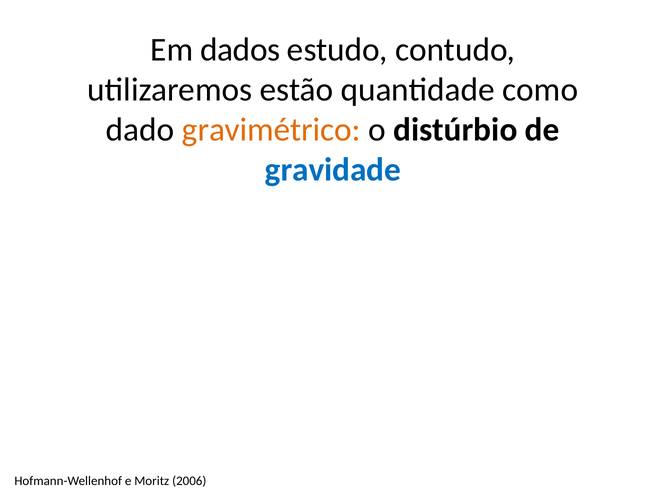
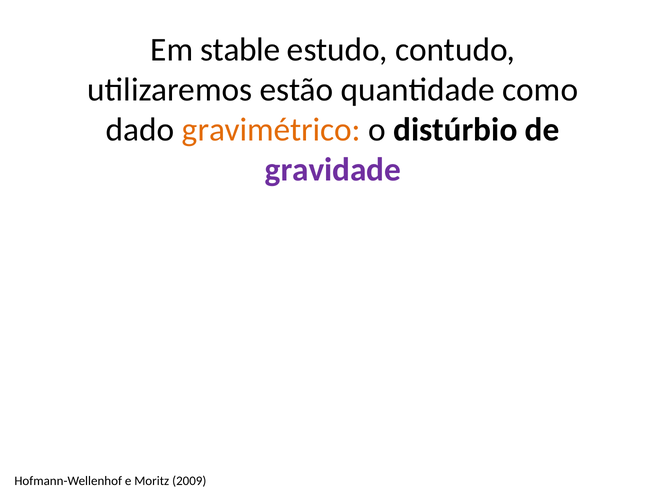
dados: dados -> stable (240, 50)
gravidade colour: blue -> purple (333, 170)
2006: 2006 -> 2009 (189, 481)
